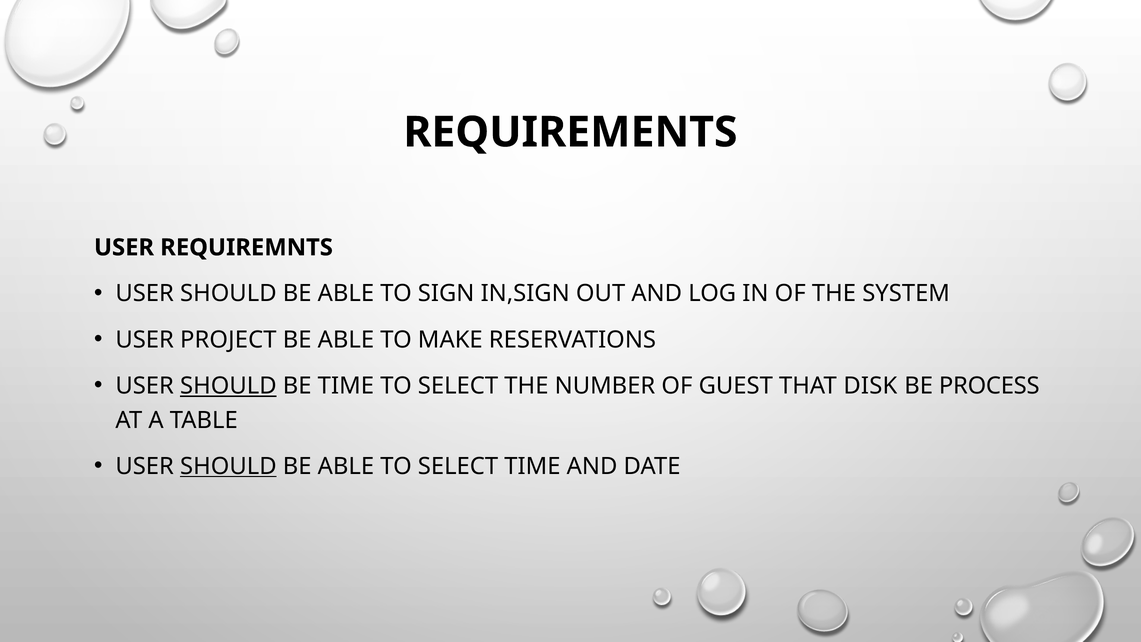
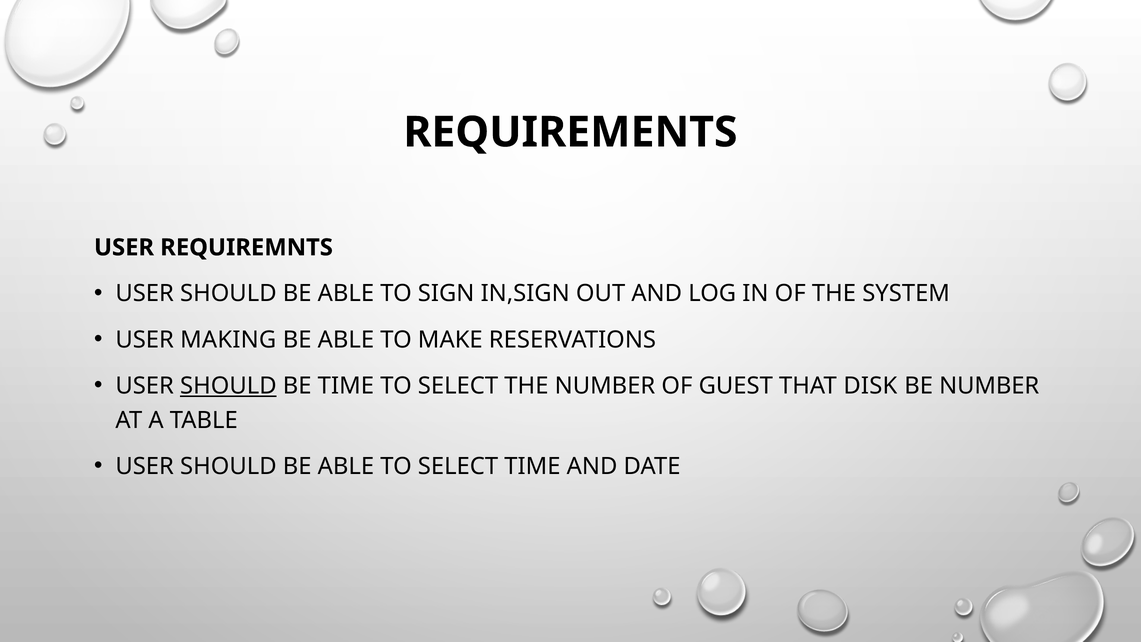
PROJECT: PROJECT -> MAKING (228, 340)
BE PROCESS: PROCESS -> NUMBER (989, 386)
SHOULD underline: present -> none (228, 466)
